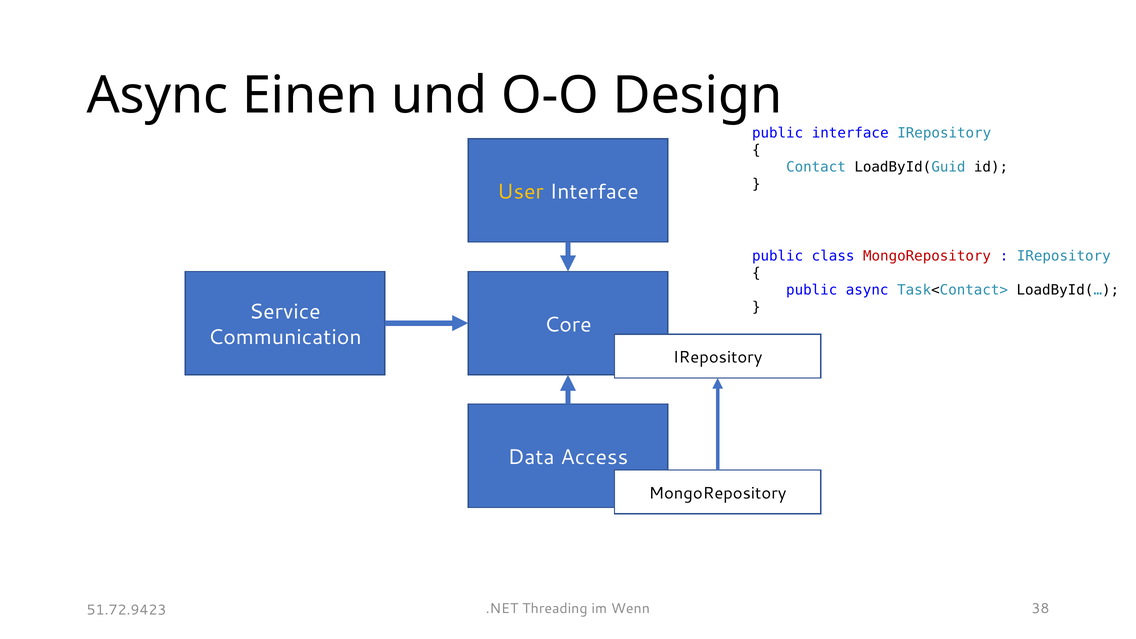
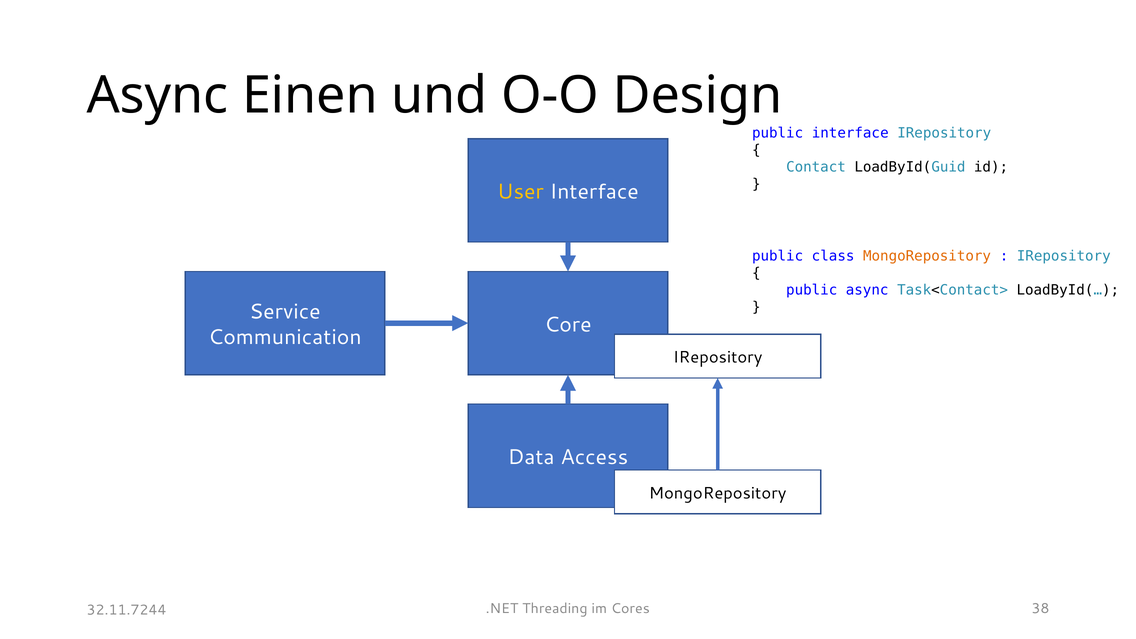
MongoRepository colour: red -> orange (927, 256)
Wenn: Wenn -> Cores (630, 609)
51.72.9423: 51.72.9423 -> 32.11.7244 (127, 610)
